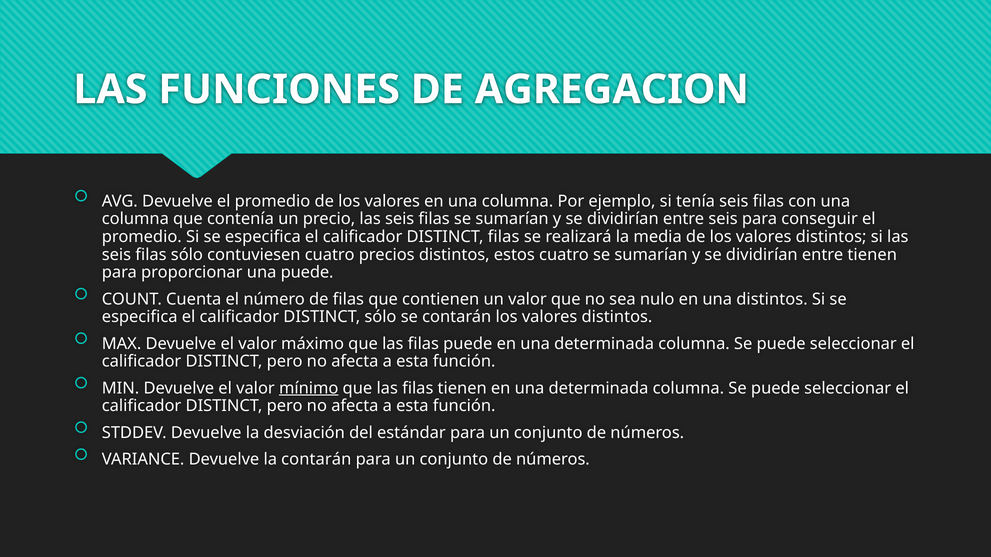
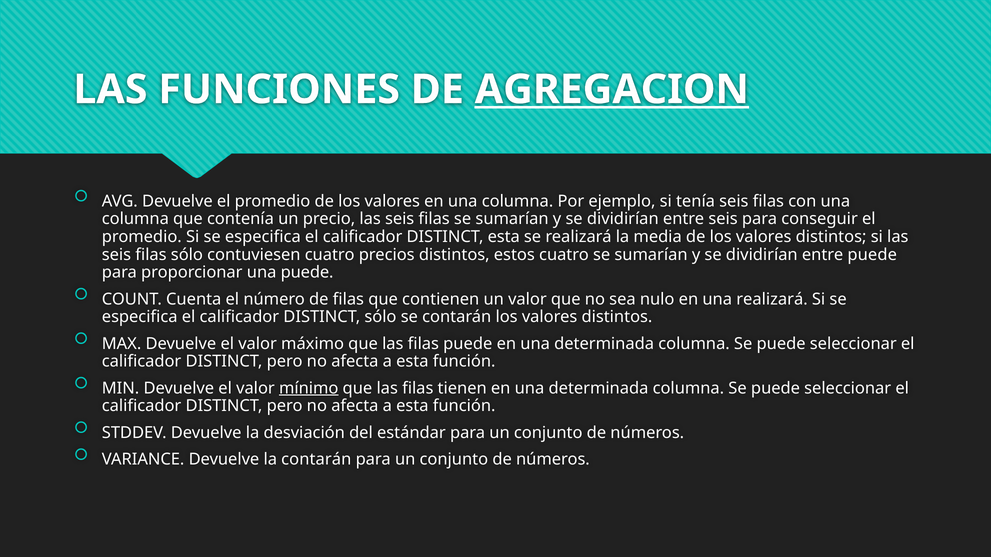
AGREGACION underline: none -> present (612, 90)
DISTINCT filas: filas -> esta (504, 237)
entre tienen: tienen -> puede (872, 255)
una distintos: distintos -> realizará (772, 299)
